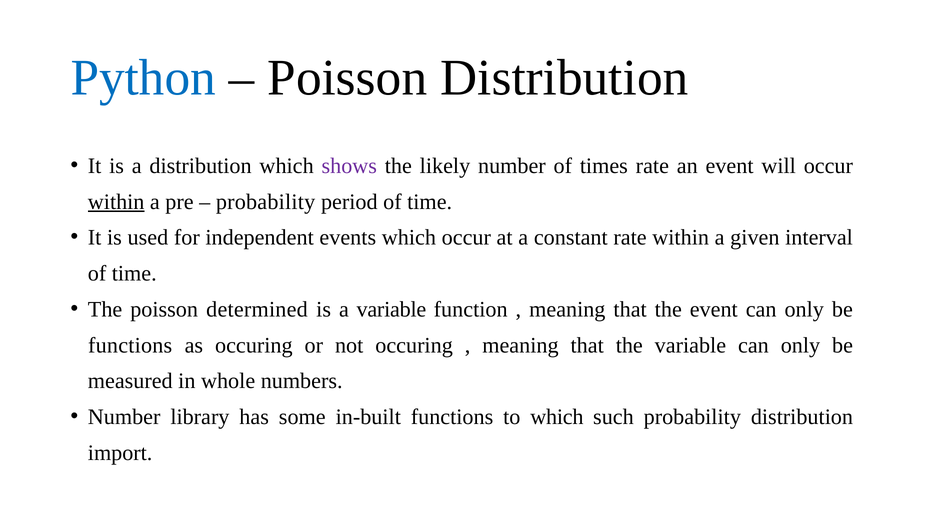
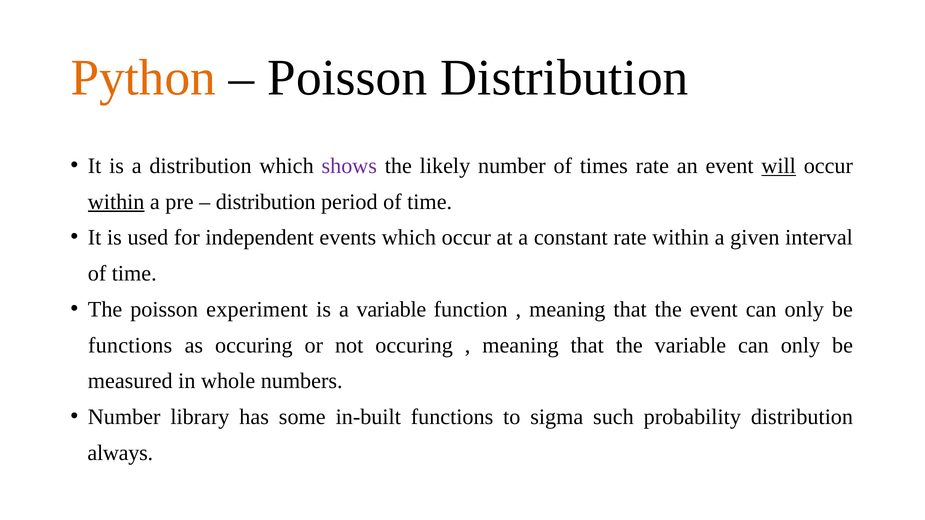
Python colour: blue -> orange (143, 78)
will underline: none -> present (779, 166)
probability: probability -> distribution (266, 202)
determined: determined -> experiment (257, 310)
to which: which -> sigma (557, 417)
import: import -> always (120, 453)
